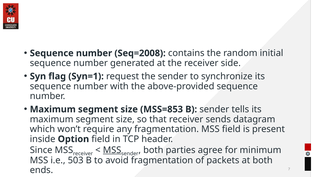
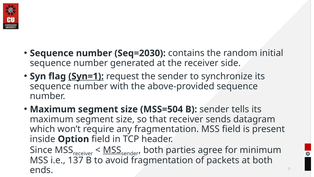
Seq=2008: Seq=2008 -> Seq=2030 (140, 53)
Syn=1 underline: none -> present (86, 76)
MSS=853: MSS=853 -> MSS=504 (162, 109)
503: 503 -> 137 (76, 160)
